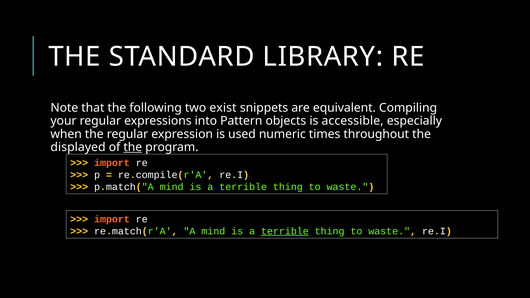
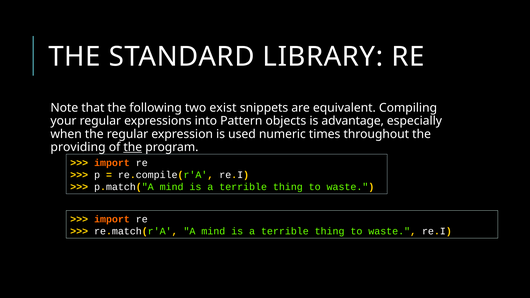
accessible: accessible -> advantage (353, 121)
displayed: displayed -> providing (78, 147)
terrible underline: present -> none (285, 231)
